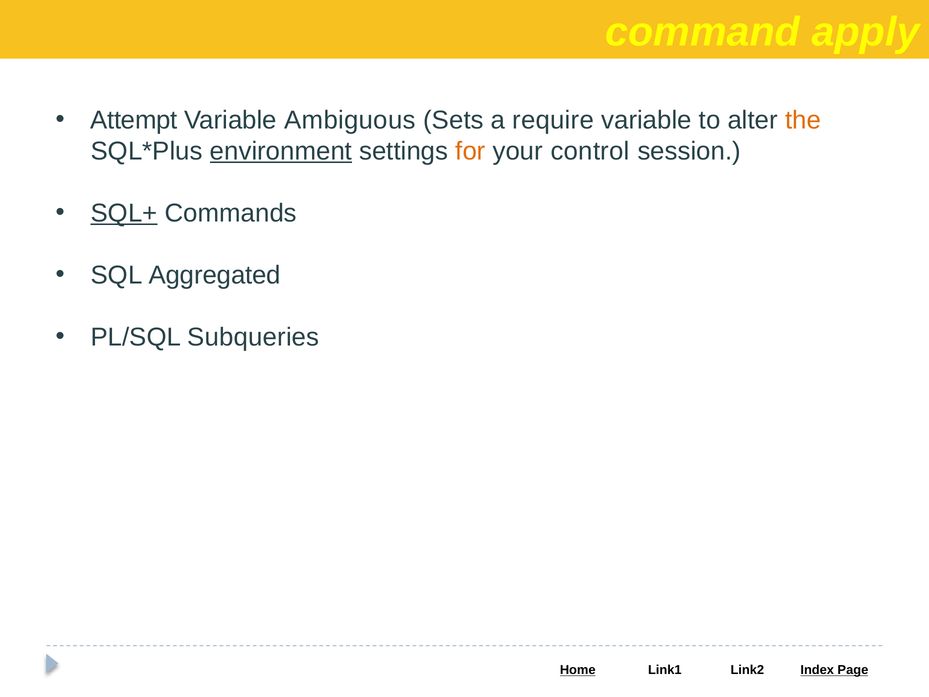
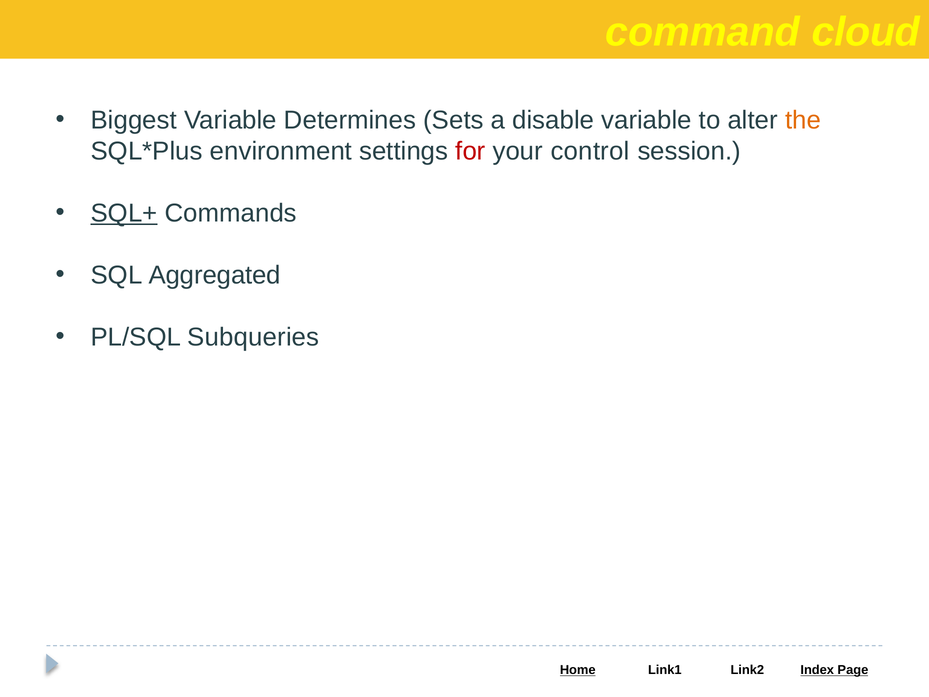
apply: apply -> cloud (866, 32)
Attempt: Attempt -> Biggest (134, 120)
Ambiguous: Ambiguous -> Determines (350, 120)
require: require -> disable (553, 120)
environment underline: present -> none (281, 151)
for colour: orange -> red (470, 151)
